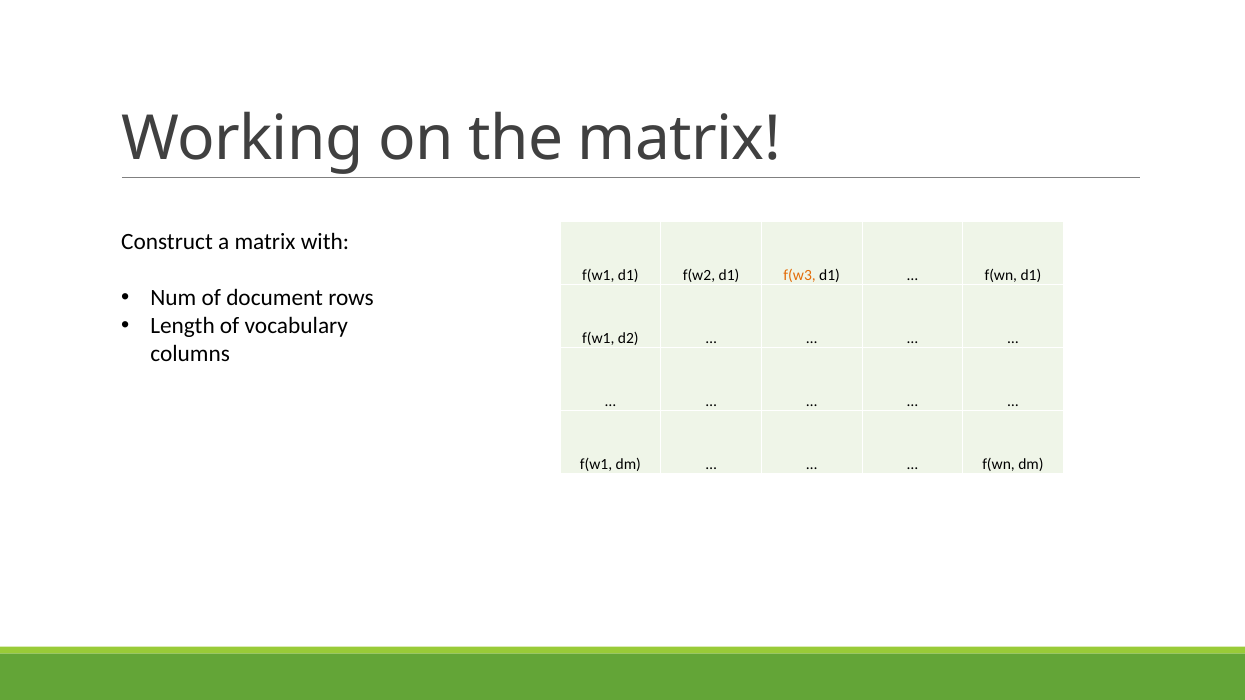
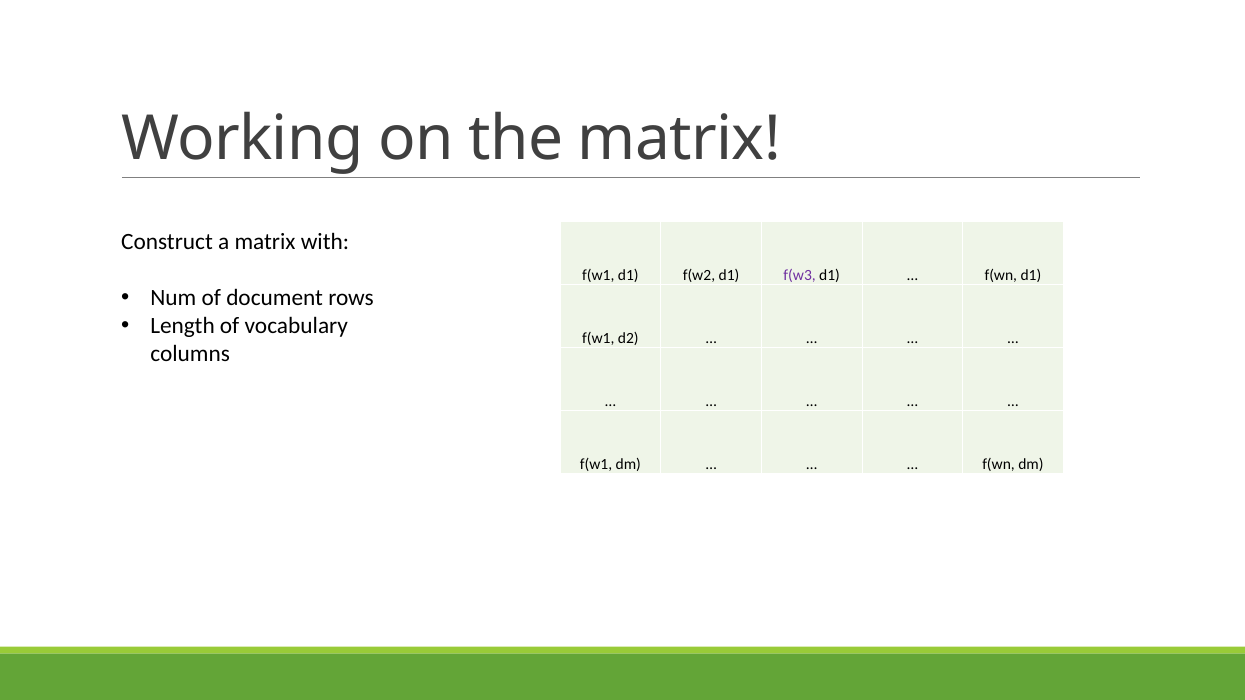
f(w3 colour: orange -> purple (800, 275)
